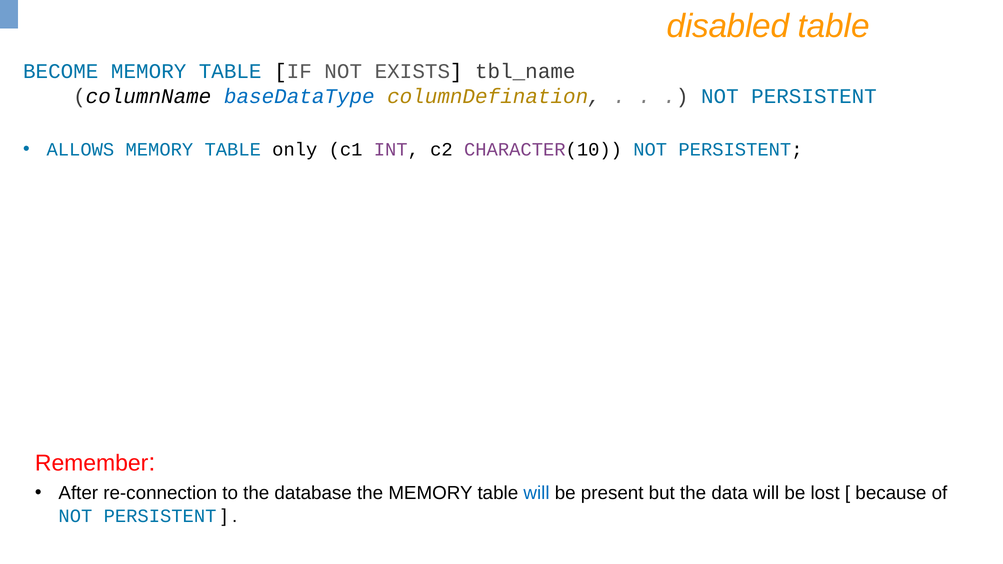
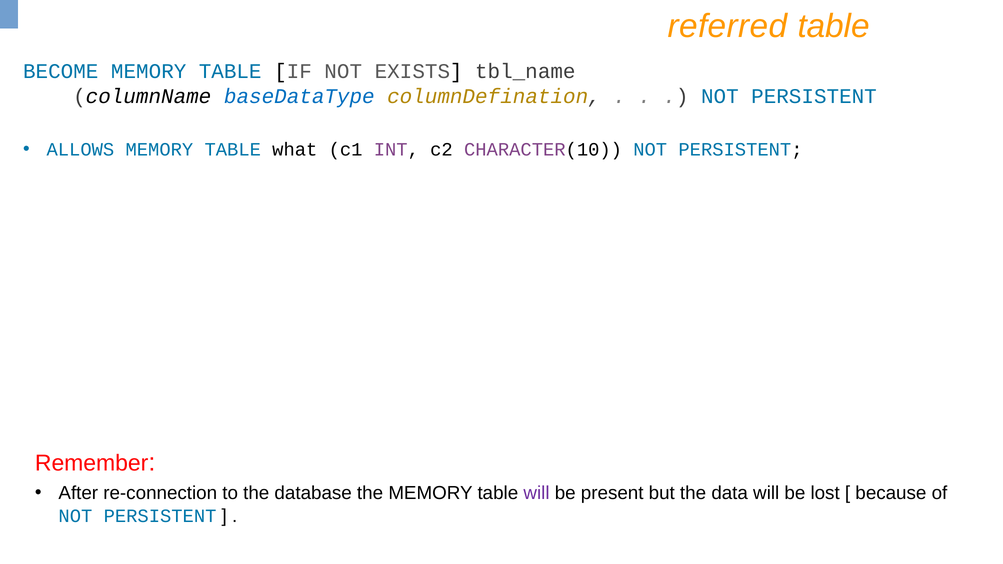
disabled: disabled -> referred (728, 26)
only: only -> what (295, 150)
will colour: blue -> purple (537, 493)
